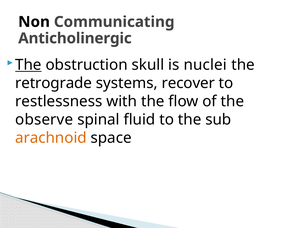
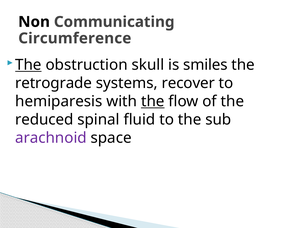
Anticholinergic: Anticholinergic -> Circumference (75, 38)
nuclei: nuclei -> smiles (205, 65)
restlessness: restlessness -> hemiparesis (59, 101)
the underline: none -> present (153, 101)
observe: observe -> reduced (44, 120)
arachnoid colour: orange -> purple (51, 138)
